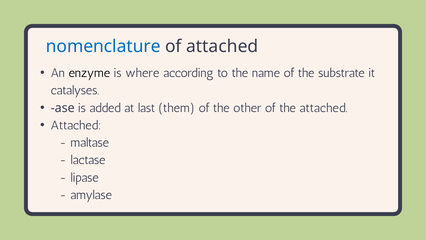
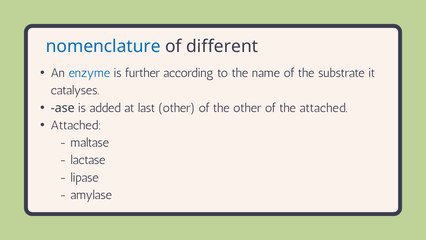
of attached: attached -> different (222, 46)
enzyme colour: black -> blue (89, 73)
where: where -> further (143, 73)
last them: them -> other (177, 108)
